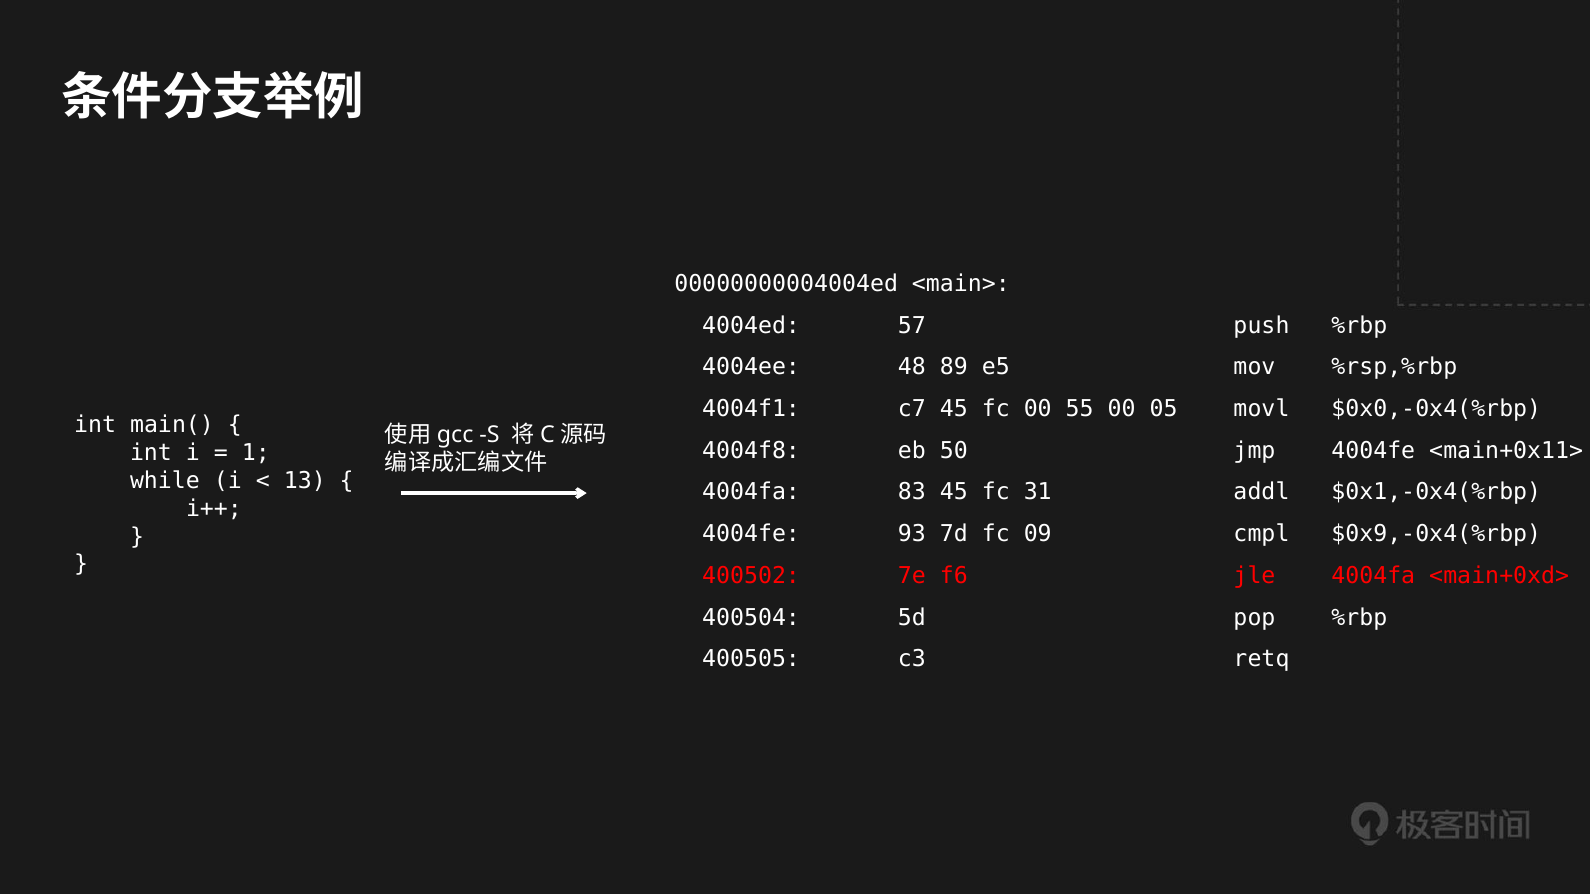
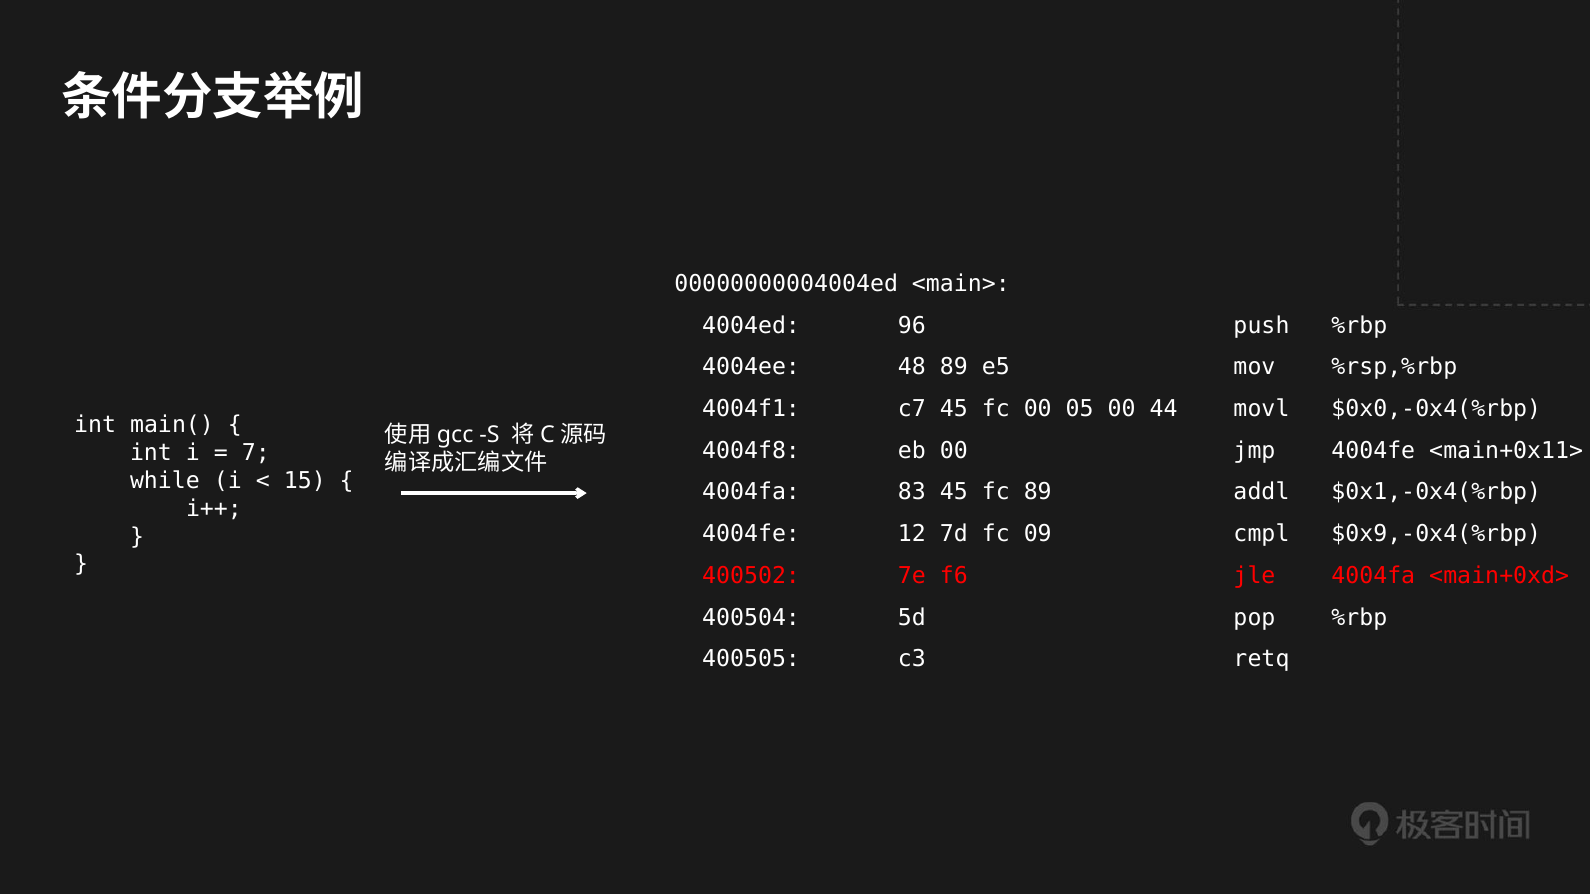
57: 57 -> 96 (912, 326)
55: 55 -> 05 (1080, 409)
05: 05 -> 44 (1164, 409)
eb 50: 50 -> 00 (954, 451)
1: 1 -> 7 (256, 453)
13: 13 -> 15 (305, 481)
fc 31: 31 -> 89 (1038, 492)
93: 93 -> 12 (912, 534)
